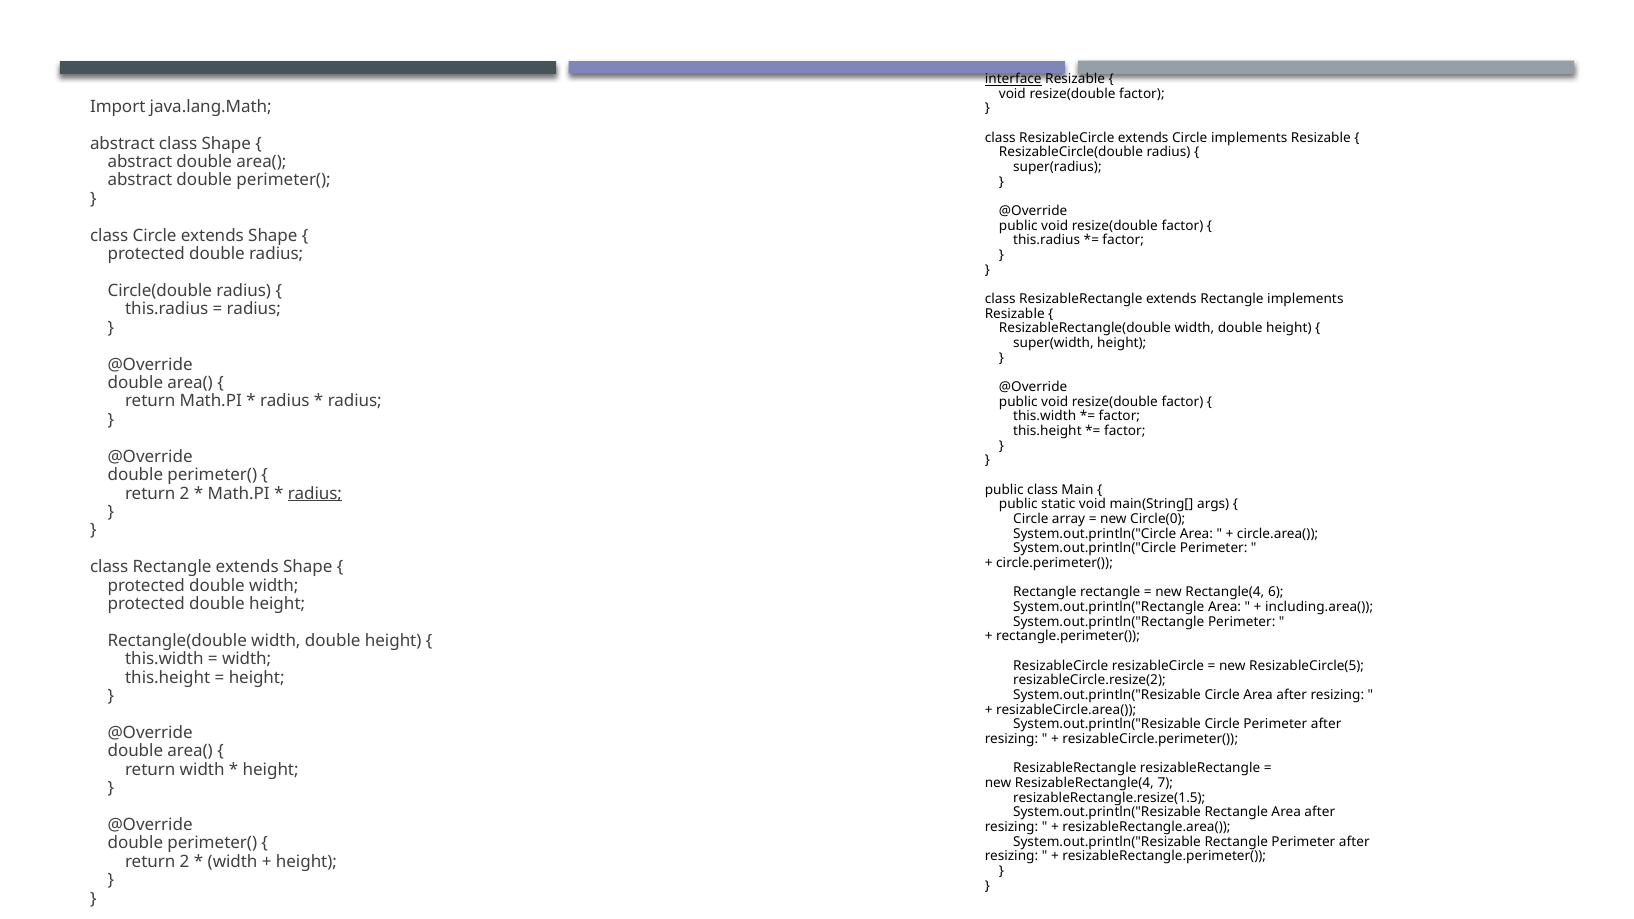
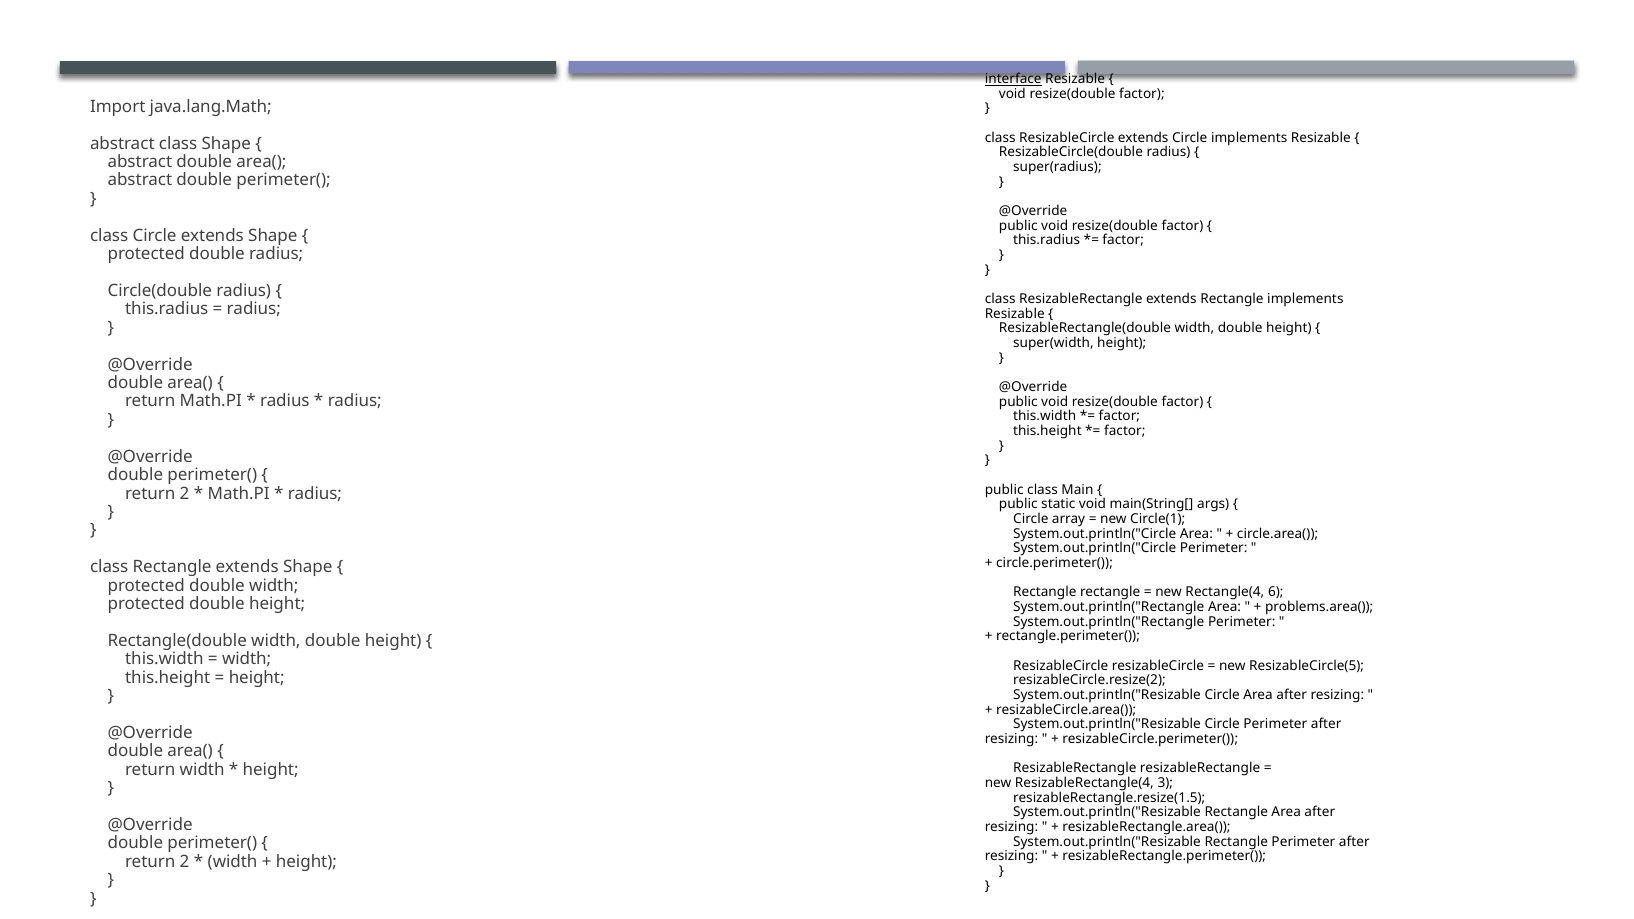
radius underline: present -> none (315, 493)
Circle(0: Circle(0 -> Circle(1 (1158, 519)
including.area(: including.area( -> problems.area( (1319, 607)
7: 7 -> 3 (1165, 783)
